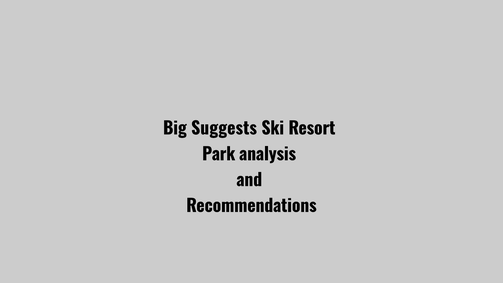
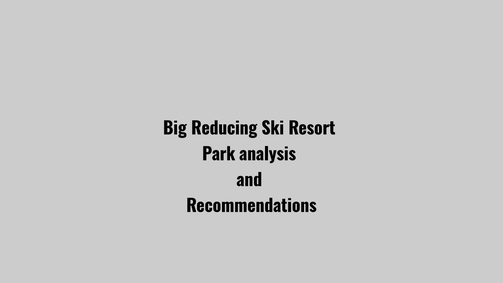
Suggests: Suggests -> Reducing (224, 129)
